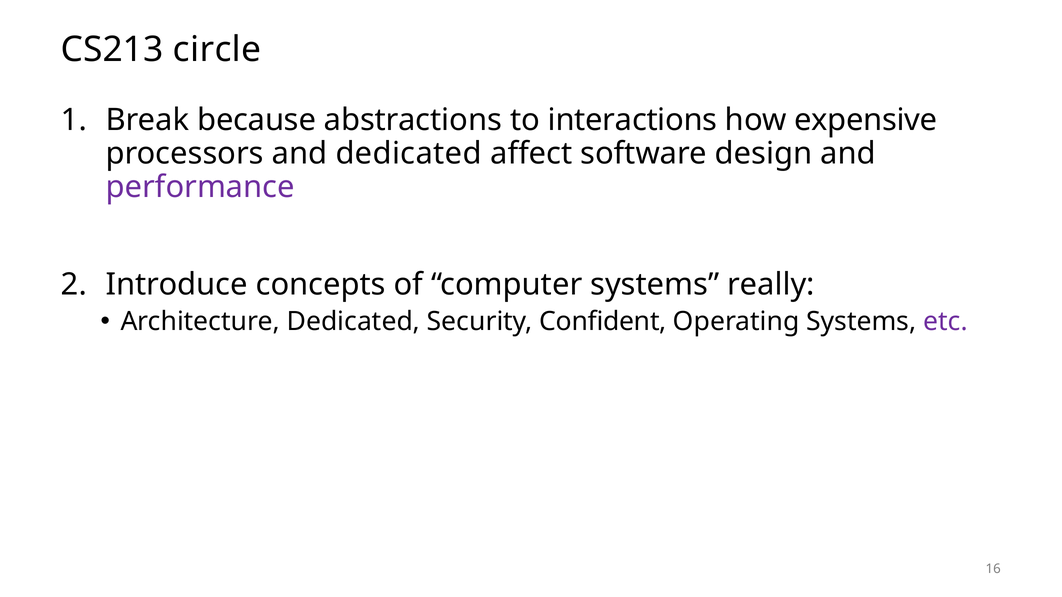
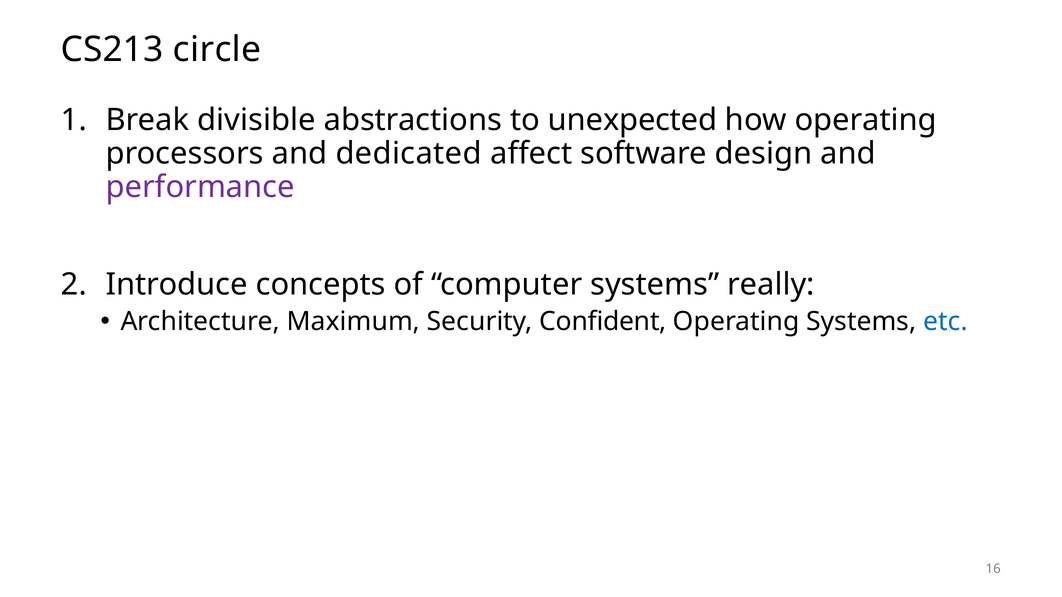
because: because -> divisible (256, 120)
interactions: interactions -> unexpected (633, 120)
how expensive: expensive -> operating (866, 120)
Architecture Dedicated: Dedicated -> Maximum (353, 322)
etc colour: purple -> blue (945, 322)
